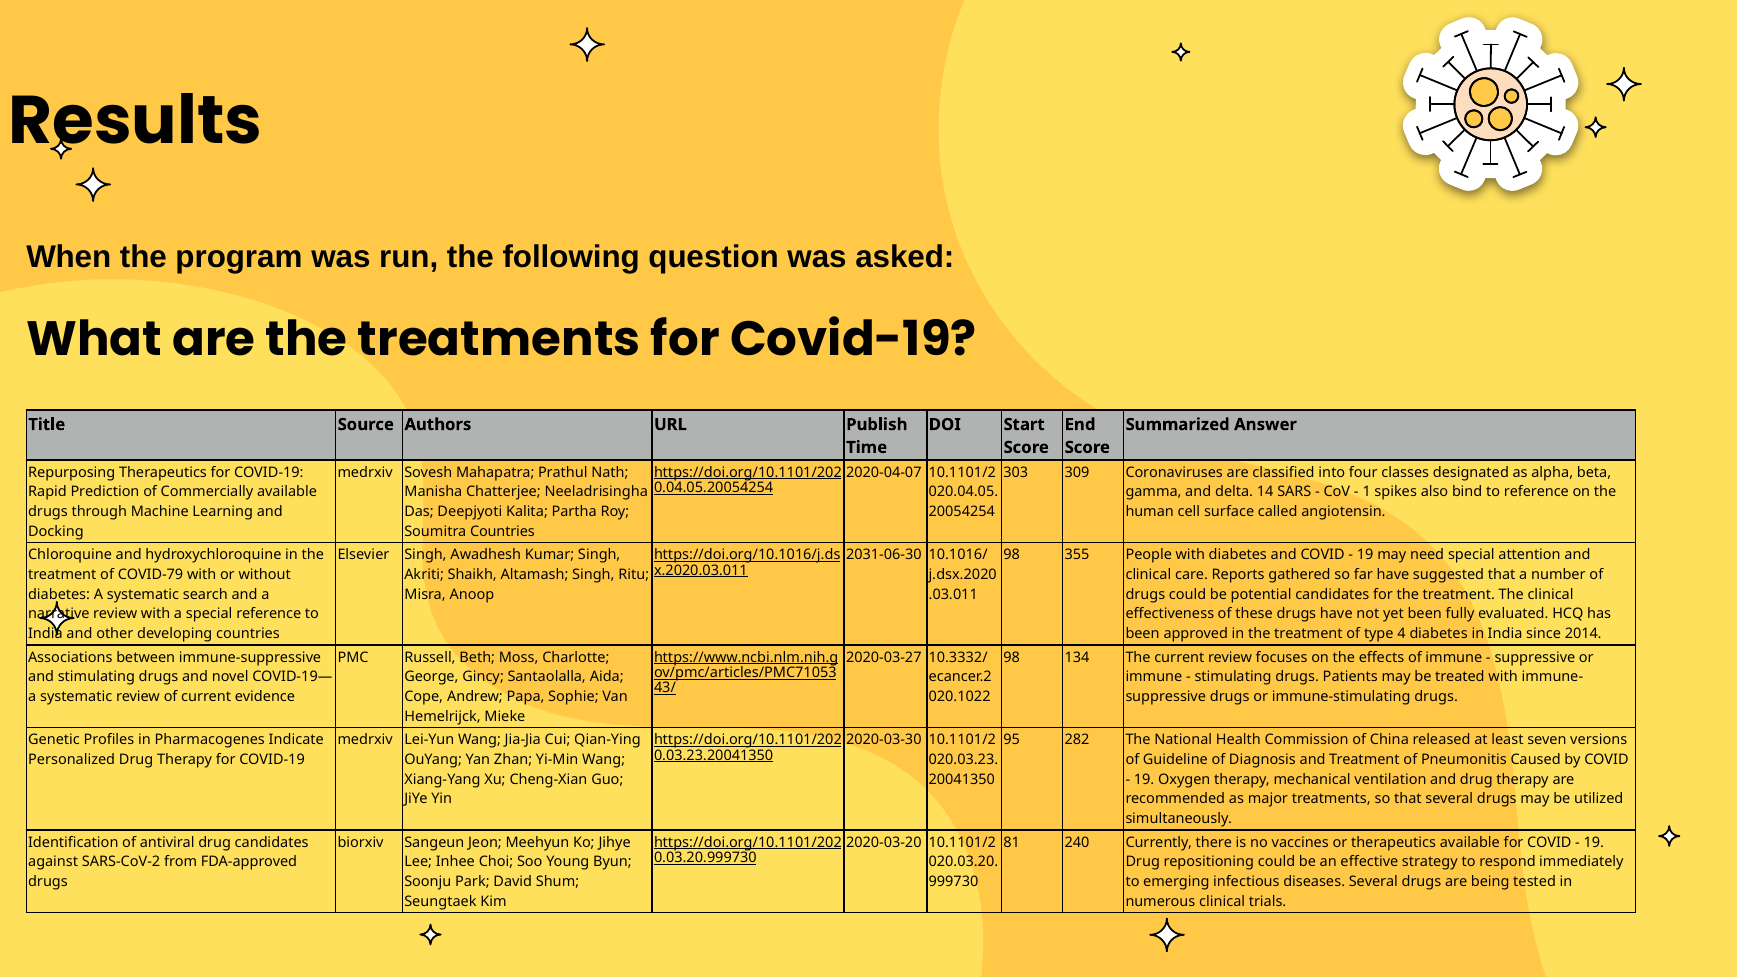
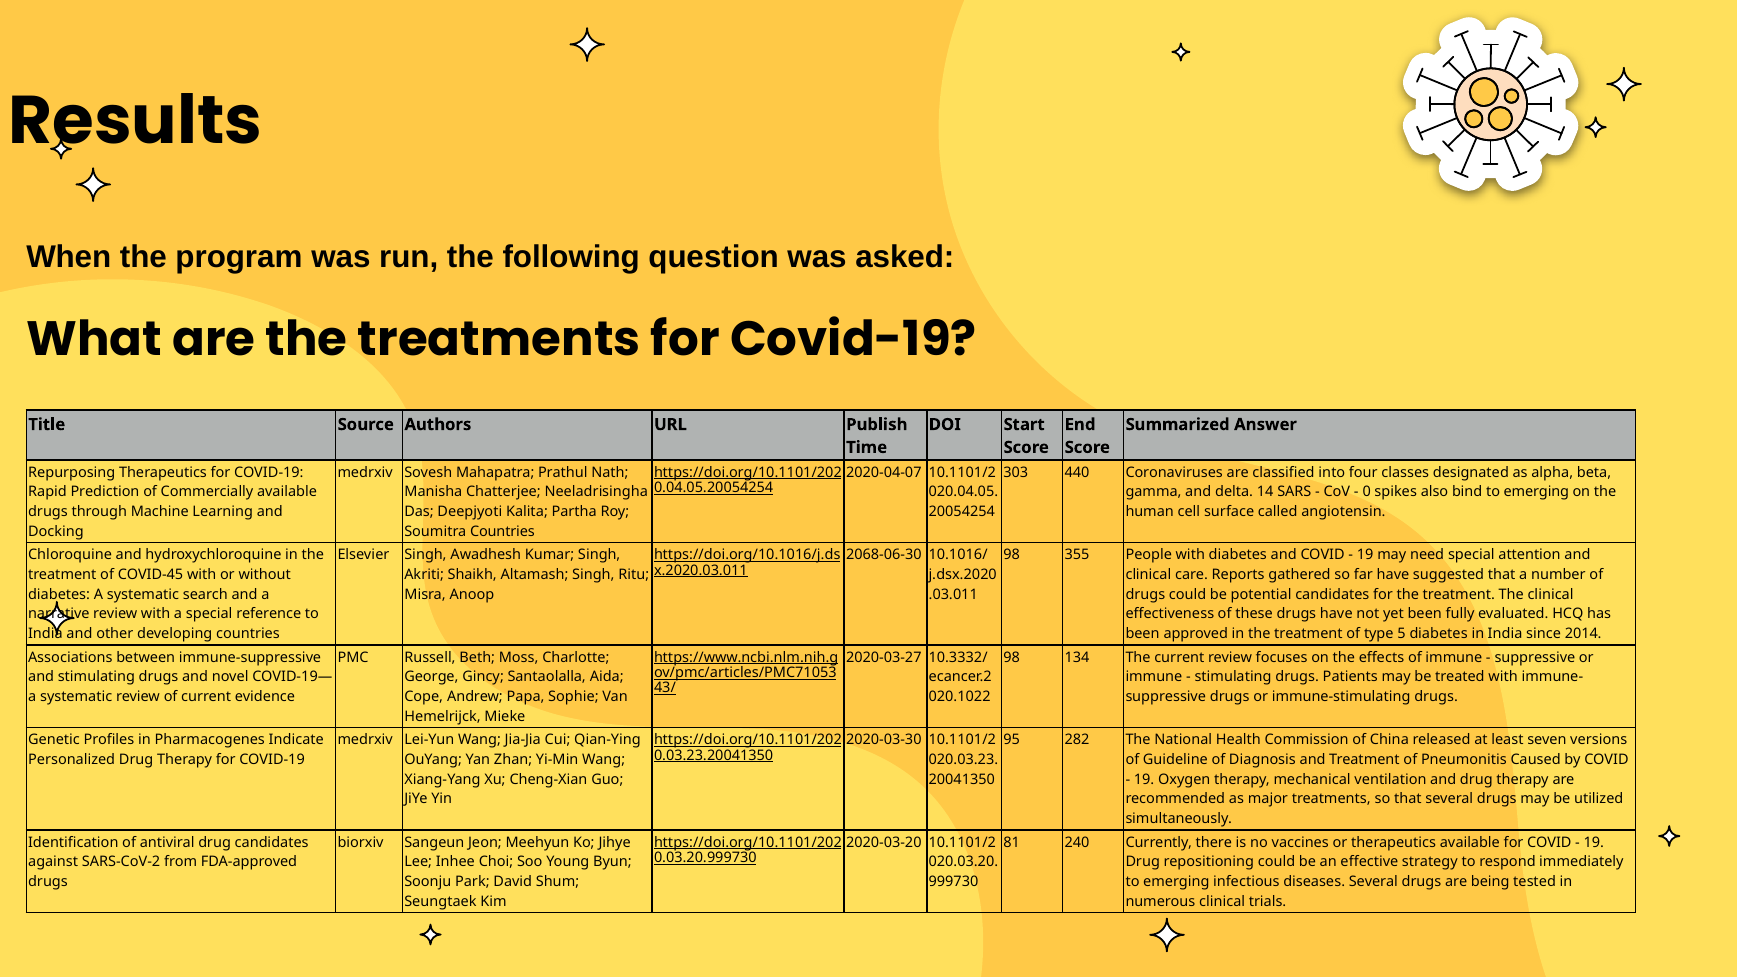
309: 309 -> 440 (1077, 472)
1: 1 -> 0 (1367, 492)
bind to reference: reference -> emerging (1536, 492)
2031-06-30: 2031-06-30 -> 2068-06-30 (884, 555)
COVID-79: COVID-79 -> COVID-45 (150, 575)
4: 4 -> 5 (1402, 634)
